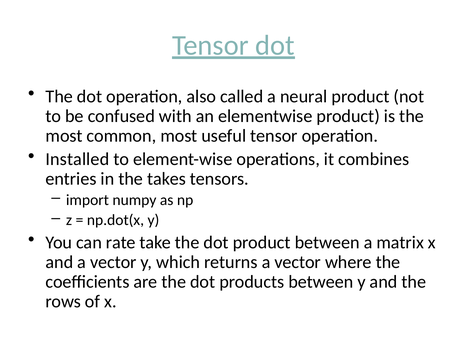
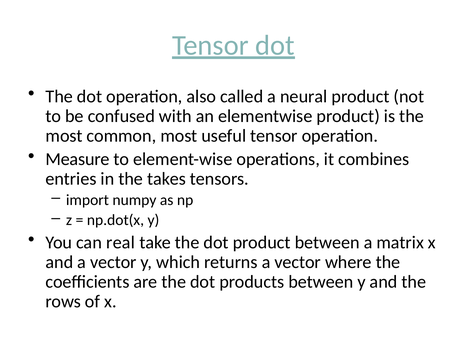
Installed: Installed -> Measure (78, 159)
rate: rate -> real (121, 242)
